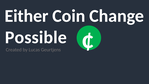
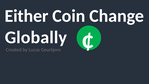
Possible: Possible -> Globally (36, 37)
